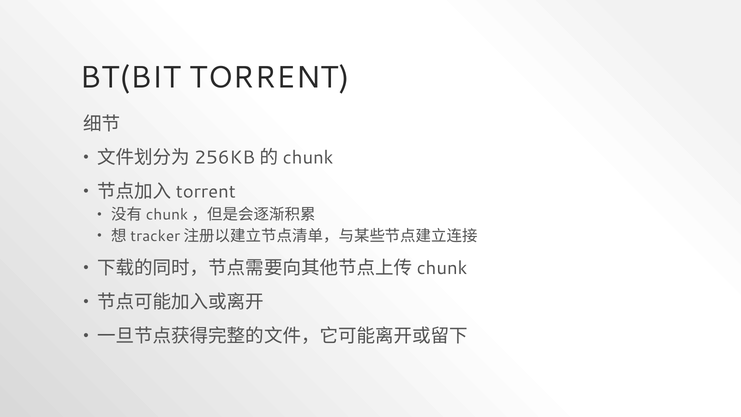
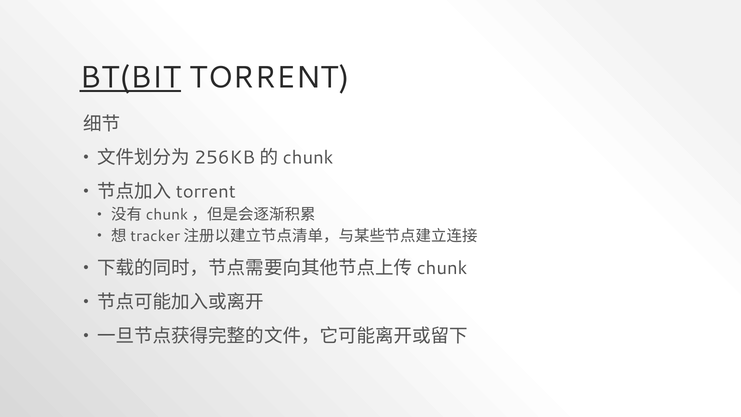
BT(BIT underline: none -> present (130, 78)
